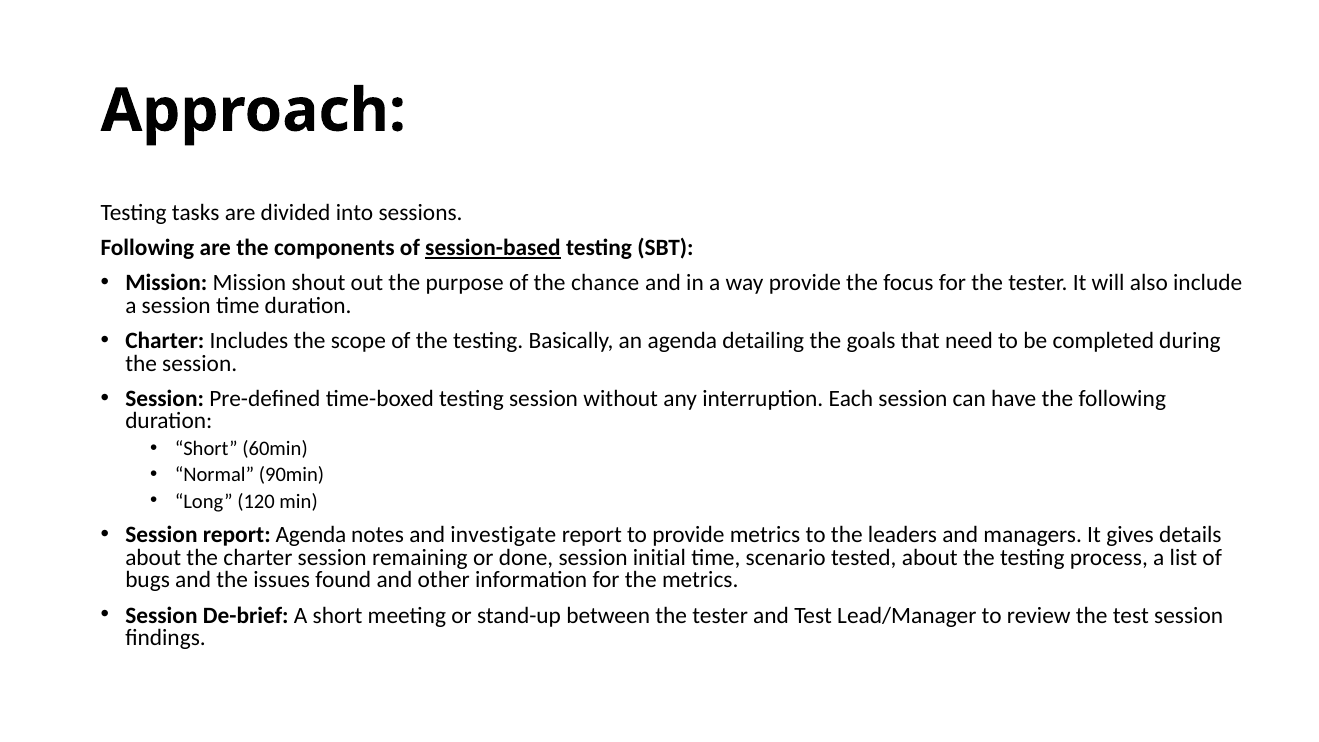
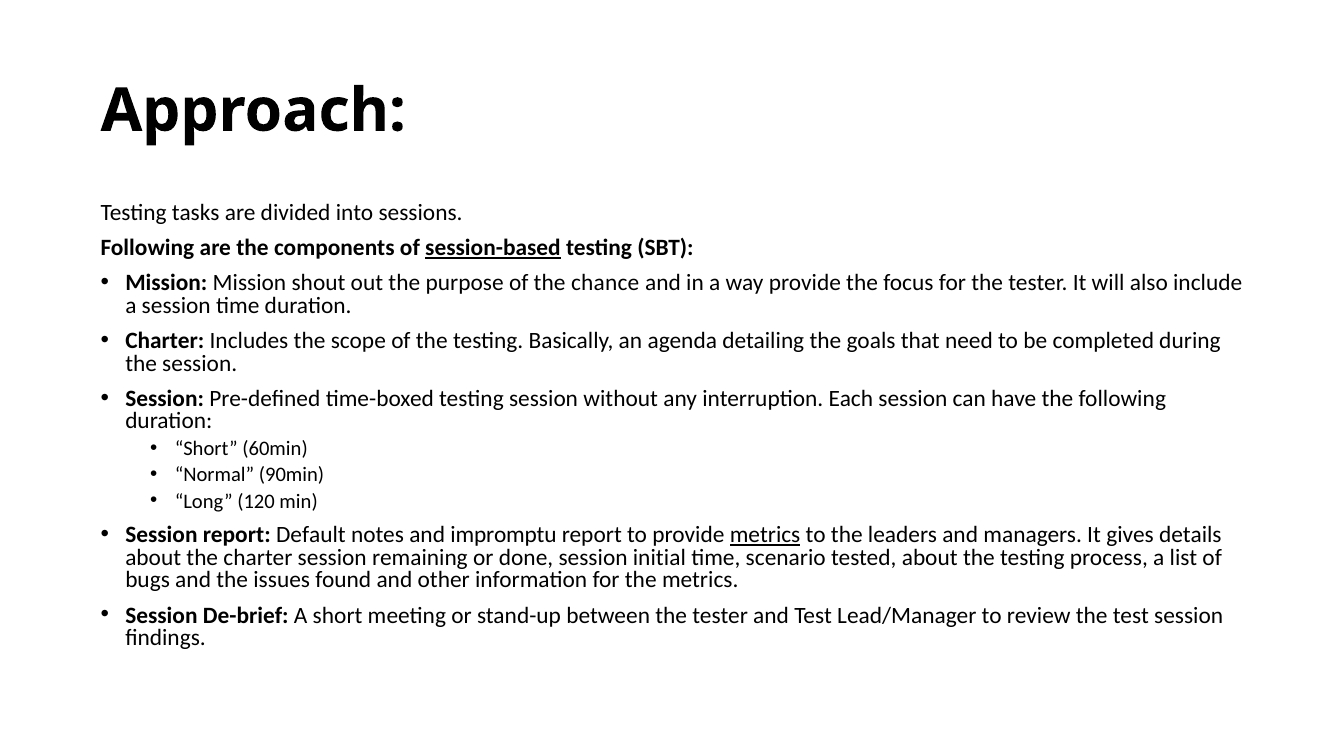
report Agenda: Agenda -> Default (311, 535)
investigate: investigate -> impromptu (504, 535)
metrics underline: none -> present (765, 535)
